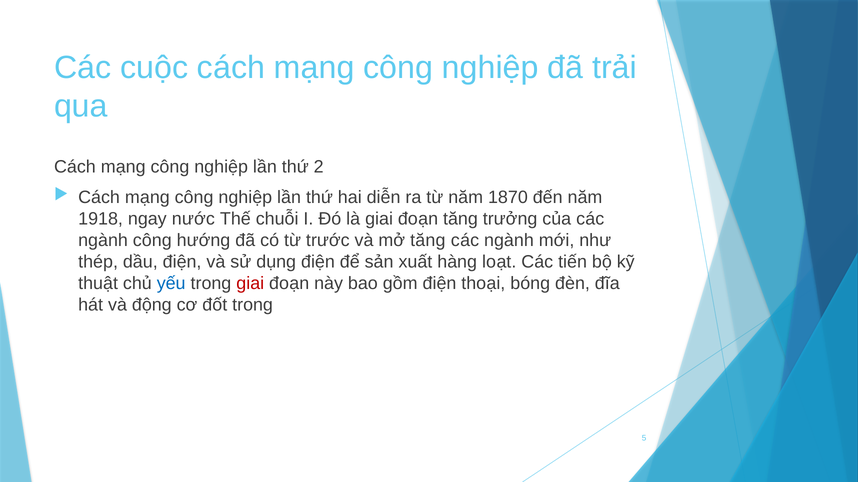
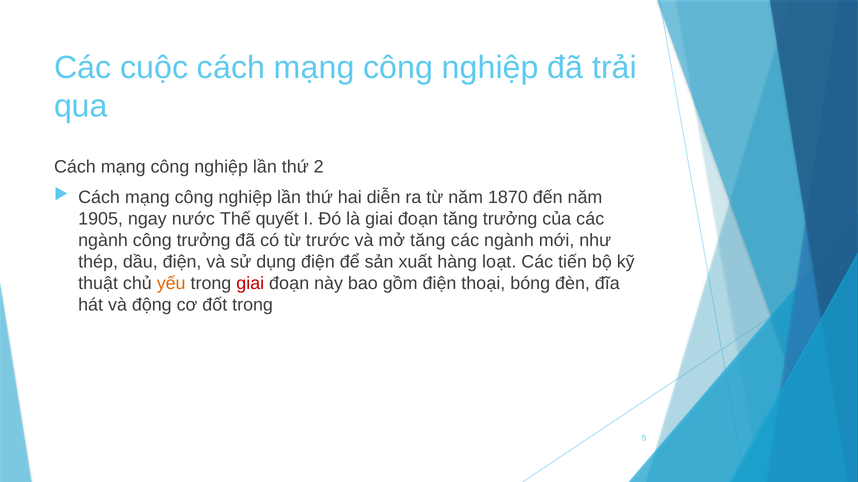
1918: 1918 -> 1905 (101, 219)
chuỗi: chuỗi -> quyết (277, 219)
công hướng: hướng -> trưởng (204, 241)
yếu colour: blue -> orange (171, 284)
